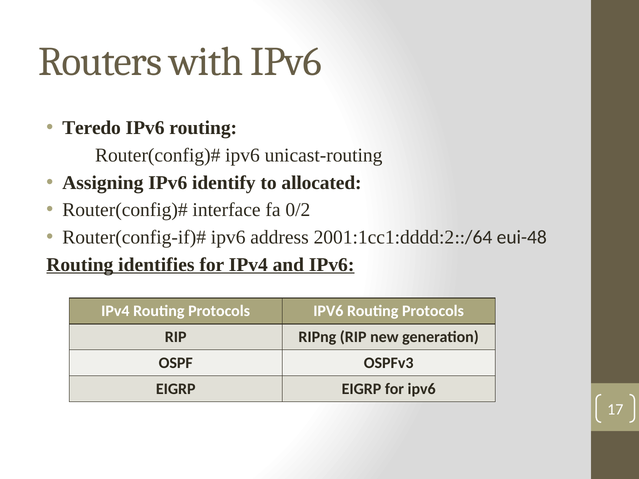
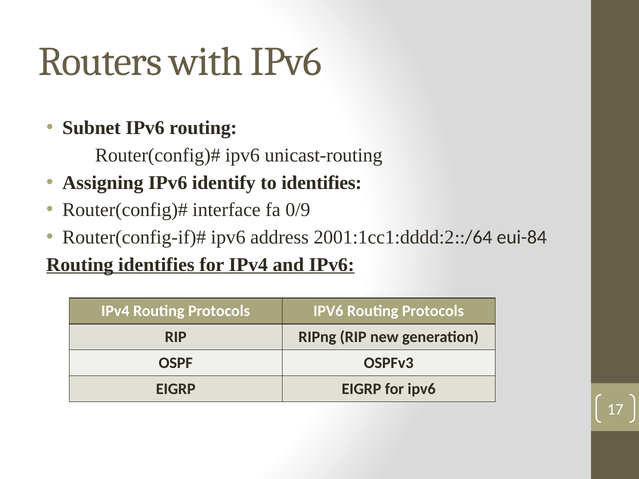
Teredo: Teredo -> Subnet (92, 128)
to allocated: allocated -> identifies (322, 183)
0/2: 0/2 -> 0/9 (298, 210)
eui-48: eui-48 -> eui-84 (522, 237)
